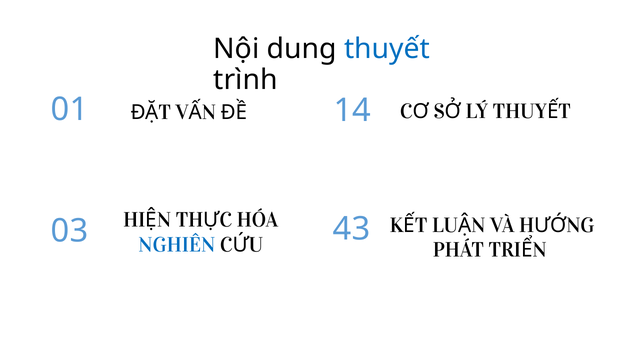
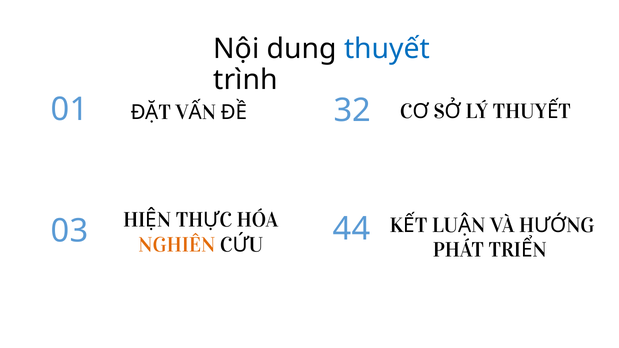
14: 14 -> 32 (352, 111)
43: 43 -> 44 (352, 229)
NGHIÊN colour: blue -> orange (177, 245)
